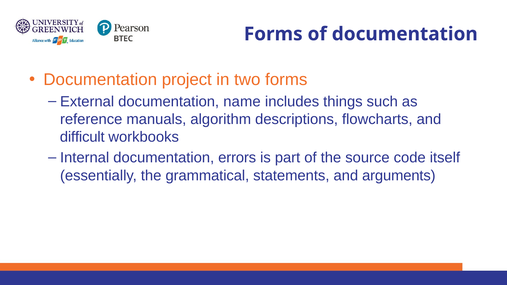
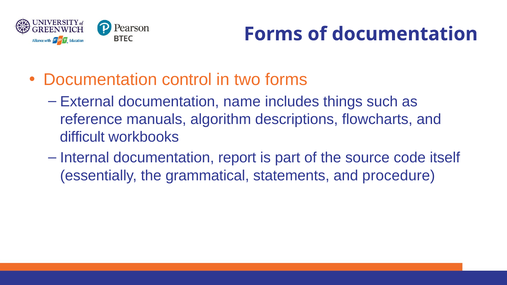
project: project -> control (187, 80)
errors: errors -> report (237, 158)
arguments: arguments -> procedure (399, 176)
